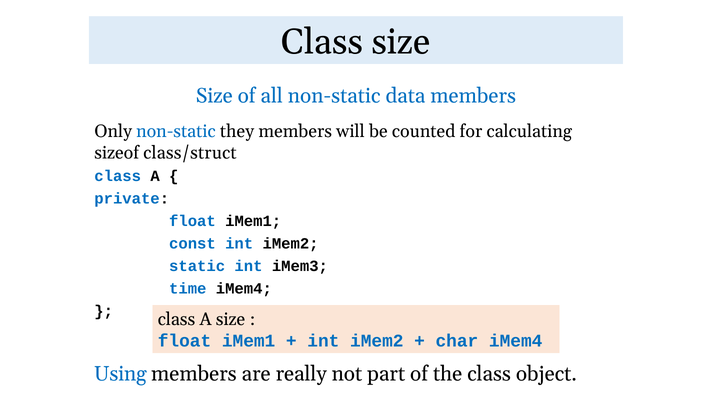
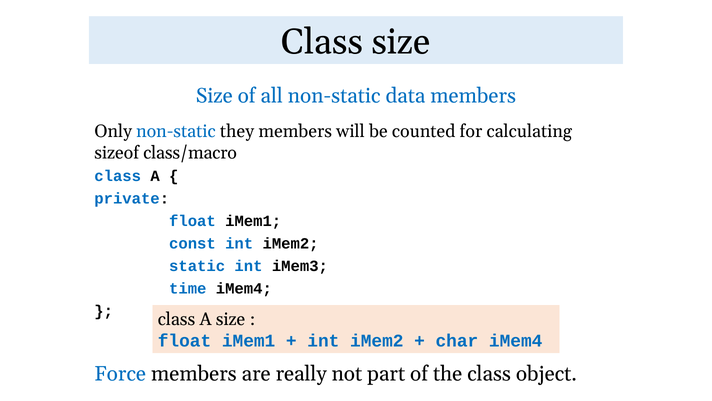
class/struct: class/struct -> class/macro (190, 153)
Using: Using -> Force (120, 373)
